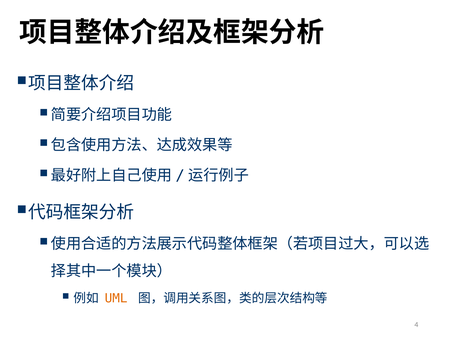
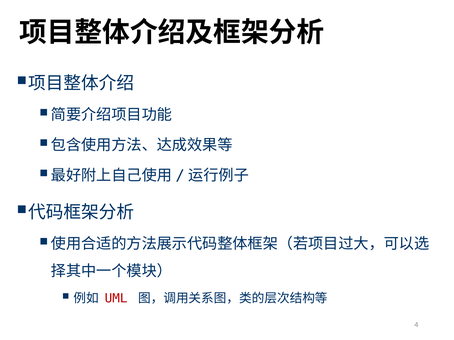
UML colour: orange -> red (116, 299)
